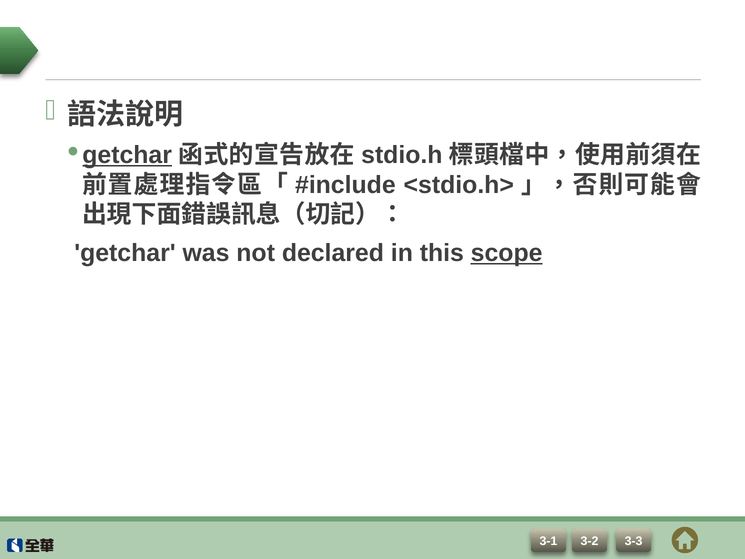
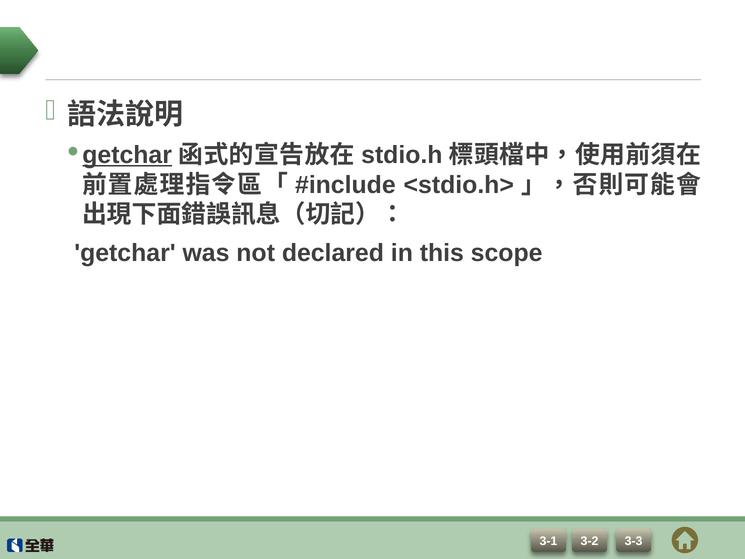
scope underline: present -> none (507, 253)
